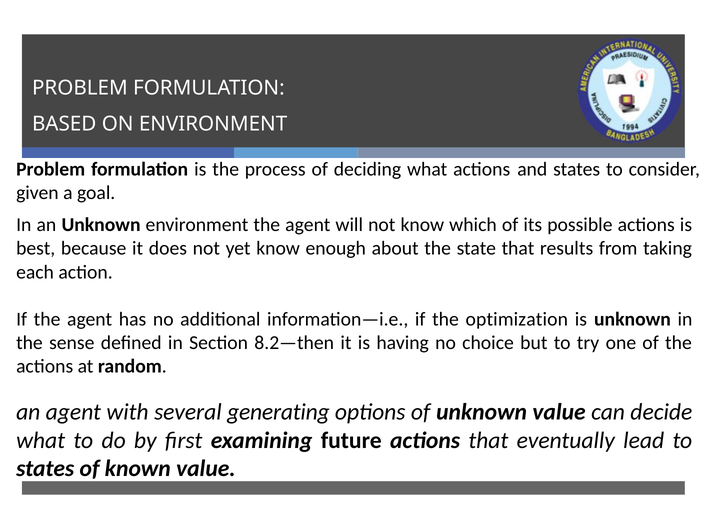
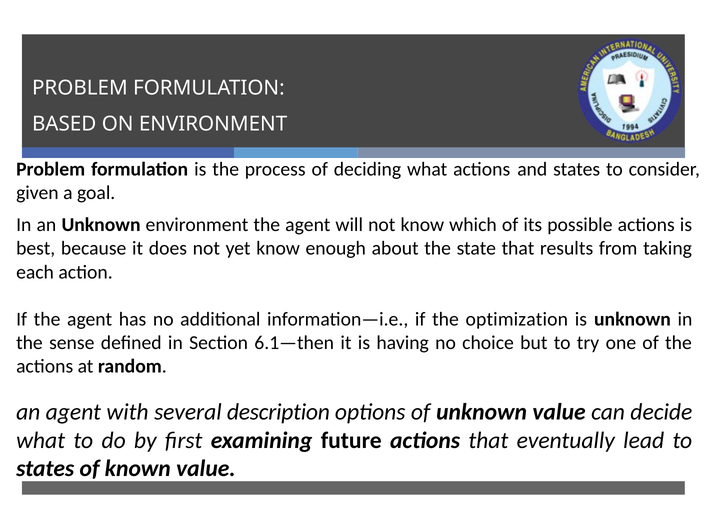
8.2—then: 8.2—then -> 6.1—then (294, 343)
generating: generating -> description (278, 412)
